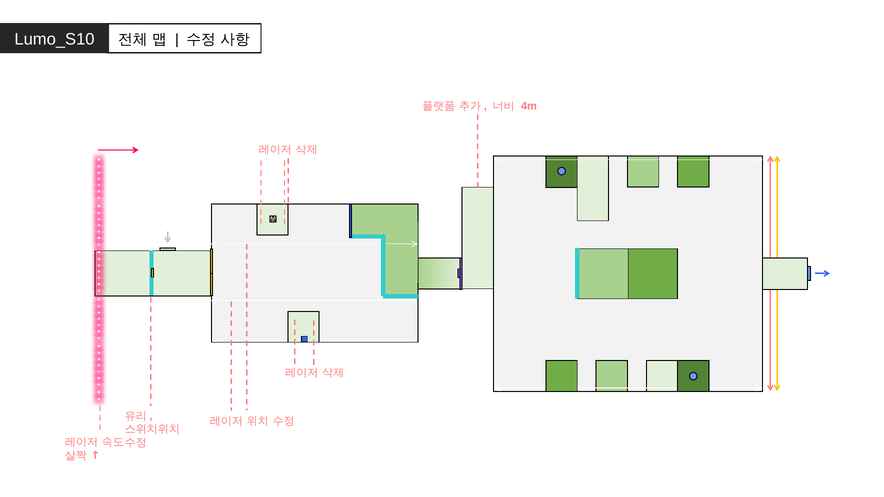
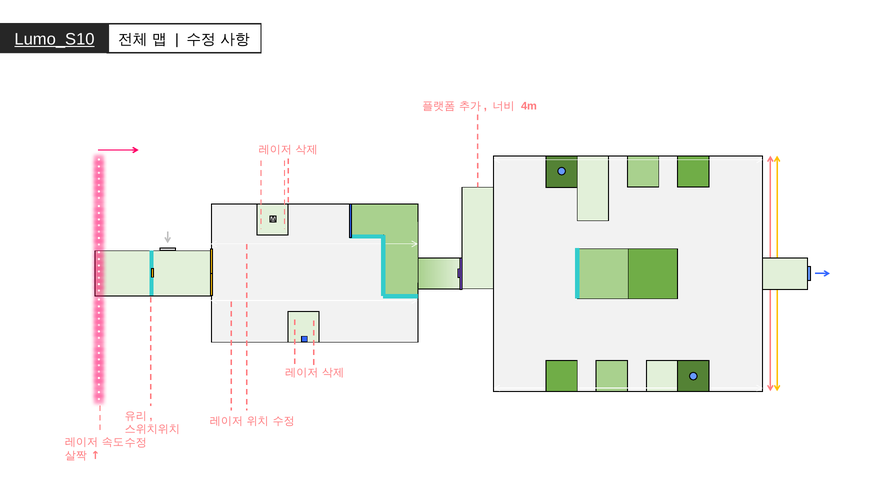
Lumo_S10 underline: none -> present (55, 39)
